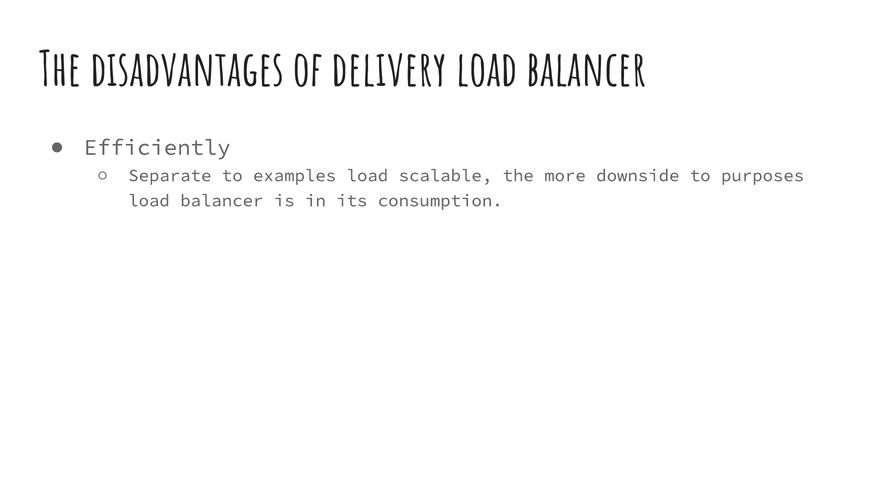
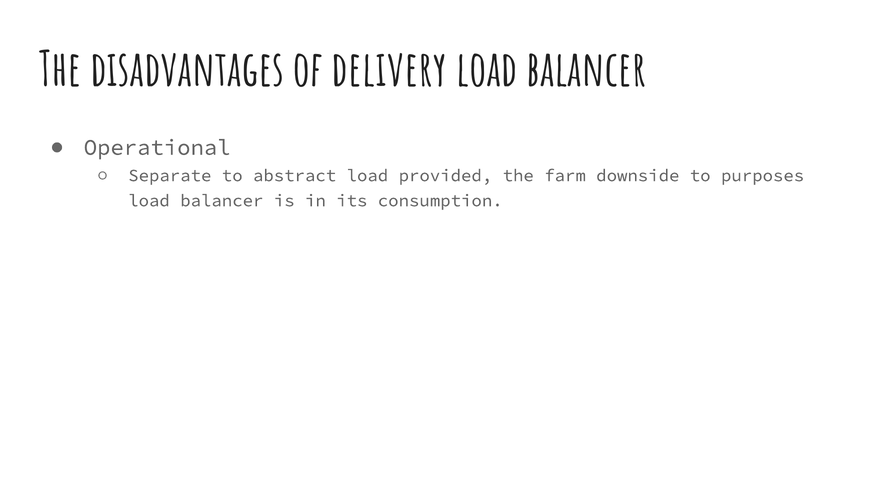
Efficiently: Efficiently -> Operational (157, 147)
examples: examples -> abstract (295, 175)
scalable: scalable -> provided (445, 175)
more: more -> farm (565, 175)
